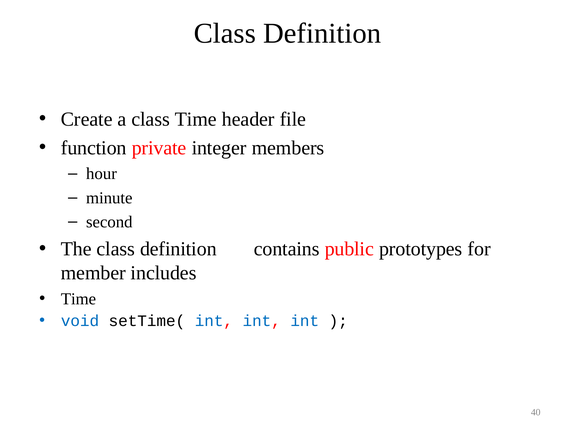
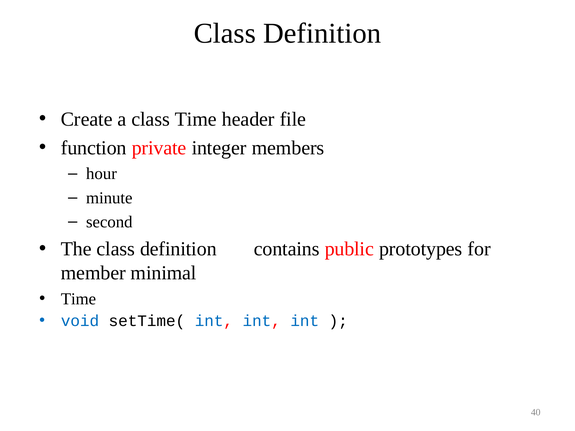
includes: includes -> minimal (164, 273)
